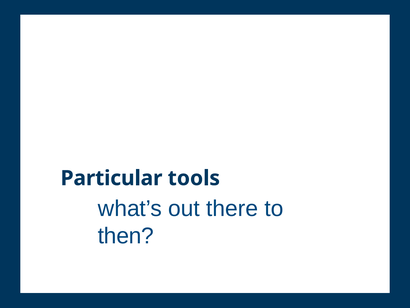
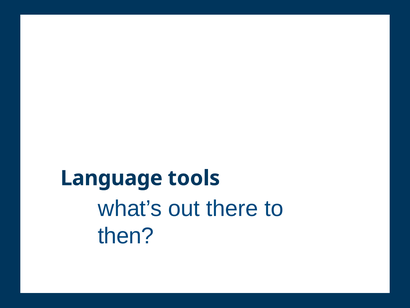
Particular: Particular -> Language (112, 178)
